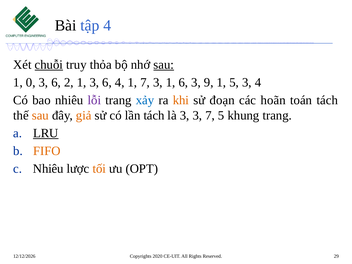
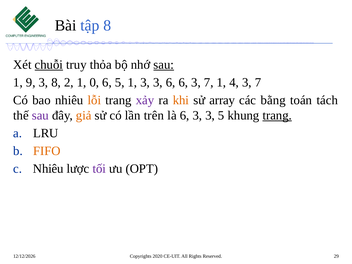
tập 4: 4 -> 8 (107, 25)
0: 0 -> 9 (31, 82)
6: 6 -> 8 (56, 82)
1 3: 3 -> 0 (94, 82)
6 4: 4 -> 5 (120, 82)
1 7: 7 -> 3 (145, 82)
3 1: 1 -> 6 (171, 82)
6 3 9: 9 -> 7 (209, 82)
1 5: 5 -> 4 (234, 82)
4: 4 -> 7 (258, 82)
lỗi colour: purple -> orange (94, 100)
xảy colour: blue -> purple (145, 100)
đoạn: đoạn -> array (222, 100)
hoãn: hoãn -> bằng (273, 100)
sau colour: orange -> purple (40, 115)
lần tách: tách -> trên (154, 115)
là 3: 3 -> 6 (185, 115)
7: 7 -> 3 (210, 115)
trang underline: none -> present (277, 115)
LRU underline: present -> none (46, 133)
tối colour: orange -> purple (99, 169)
